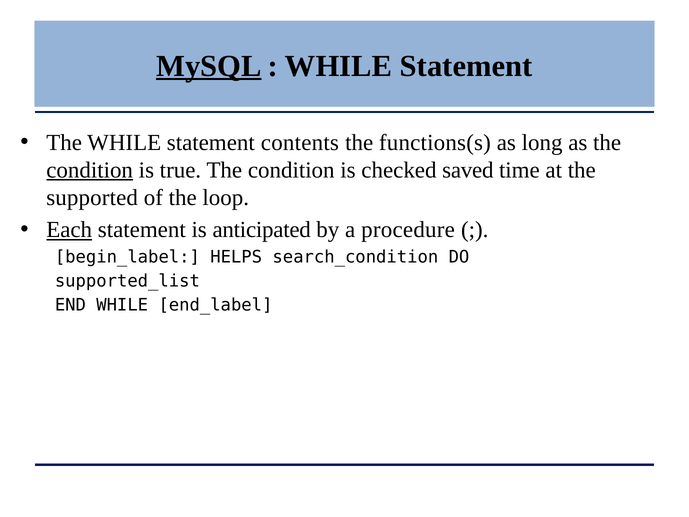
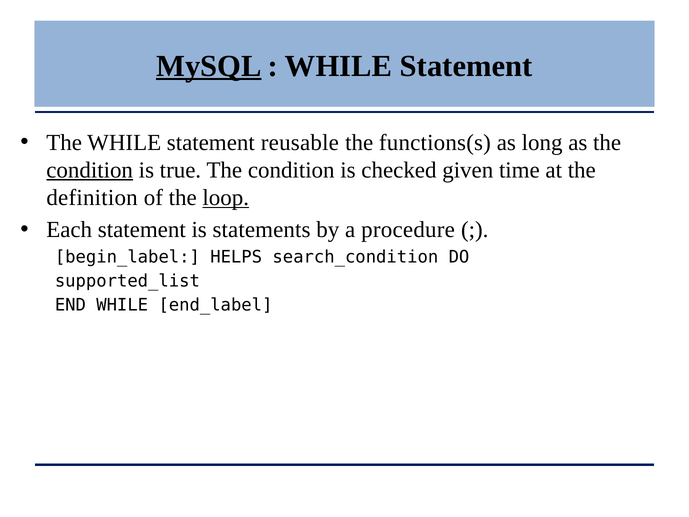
contents: contents -> reusable (300, 142)
saved: saved -> given (468, 170)
supported: supported -> definition (92, 197)
loop underline: none -> present (226, 197)
Each underline: present -> none (69, 230)
anticipated: anticipated -> statements (262, 230)
